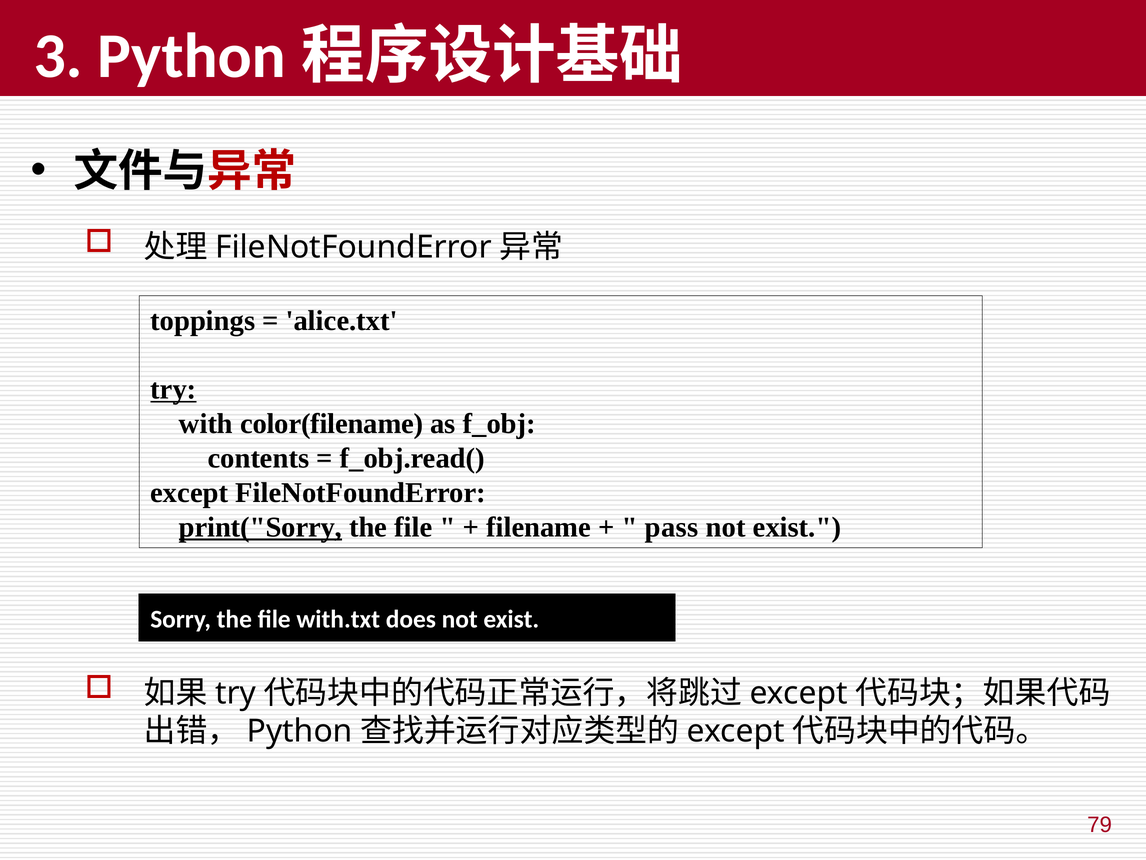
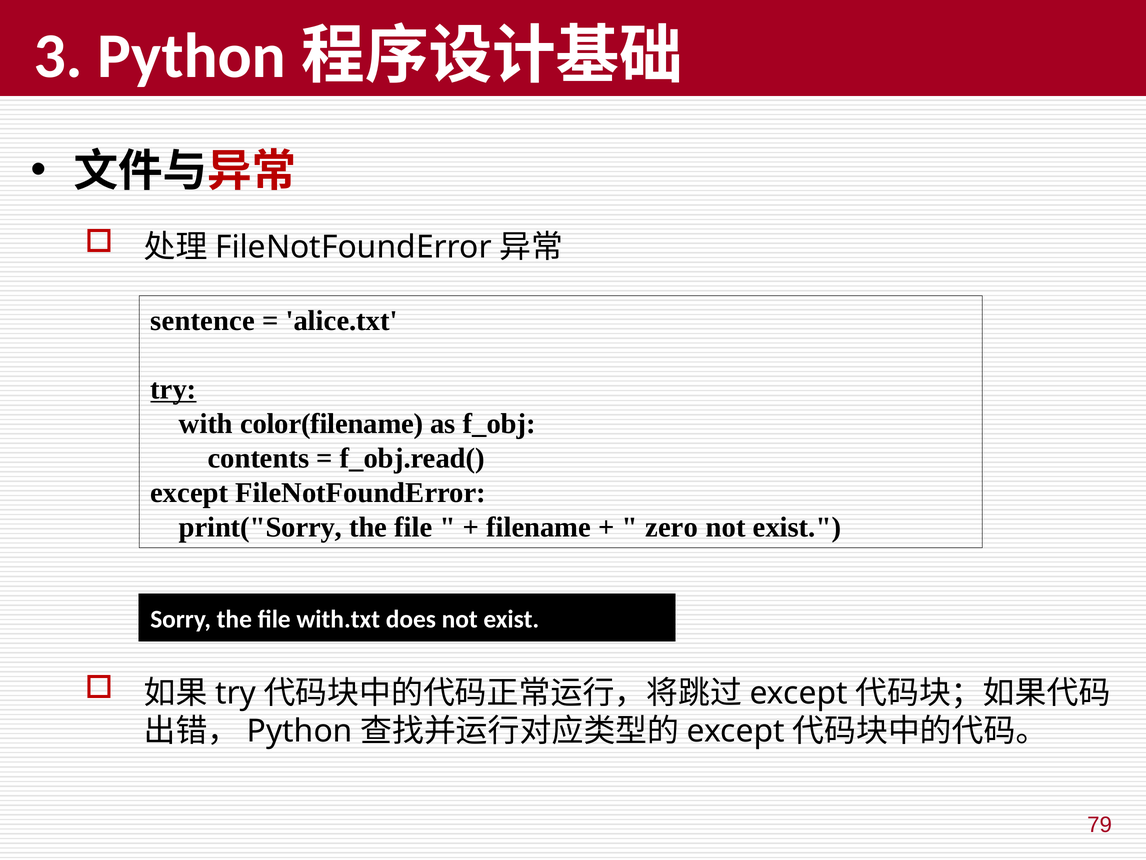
toppings: toppings -> sentence (203, 320)
print("Sorry underline: present -> none (260, 527)
pass: pass -> zero (672, 527)
